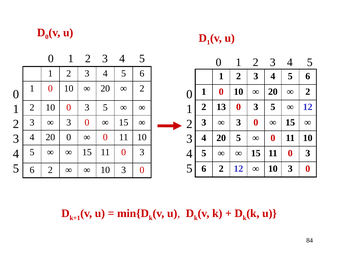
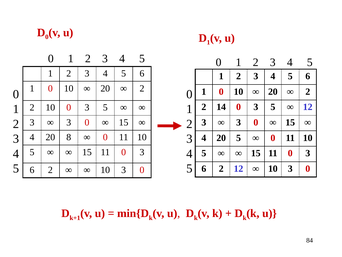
13: 13 -> 14 (221, 107)
20 0: 0 -> 8 (69, 137)
